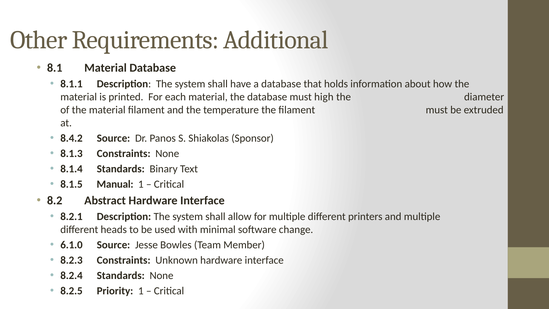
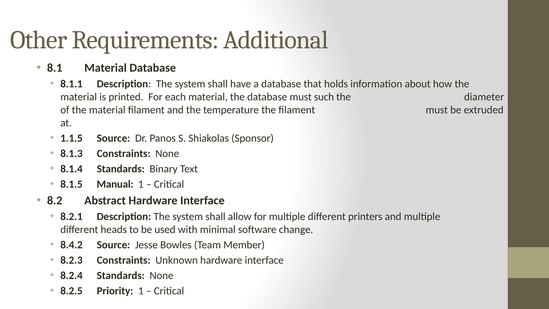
high: high -> such (324, 97)
8.4.2: 8.4.2 -> 1.1.5 (72, 138)
6.1.0: 6.1.0 -> 8.4.2 (72, 245)
